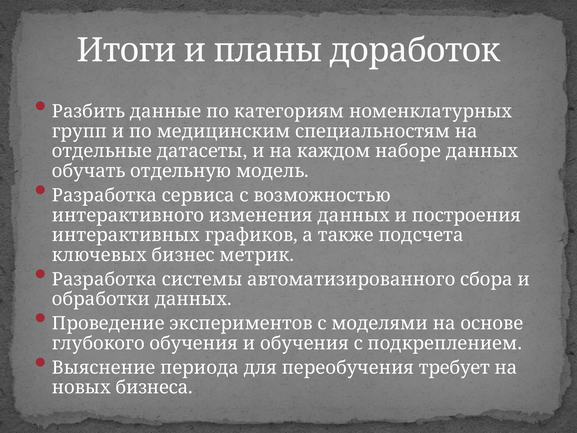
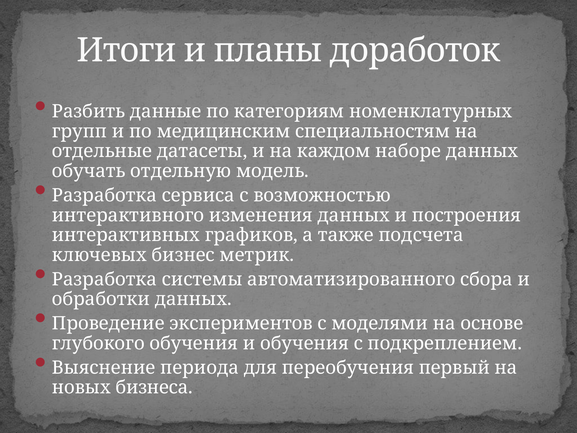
требует: требует -> первый (454, 367)
